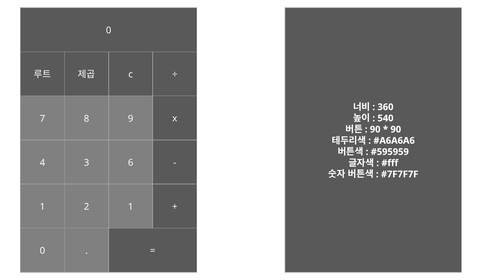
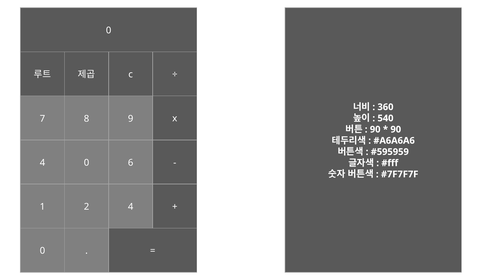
4 3: 3 -> 0 (87, 163)
2 1: 1 -> 4 (131, 207)
